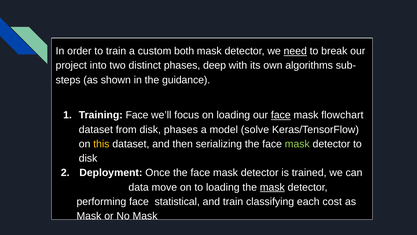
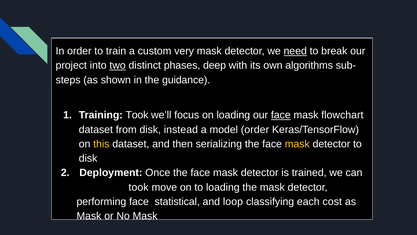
both: both -> very (184, 51)
two underline: none -> present (118, 65)
Training Face: Face -> Took (137, 115)
disk phases: phases -> instead (181, 129)
model solve: solve -> order (255, 129)
mask colour: light green -> yellow (297, 144)
data: data -> took (139, 187)
mask underline: present -> none (272, 187)
and train: train -> loop (233, 201)
